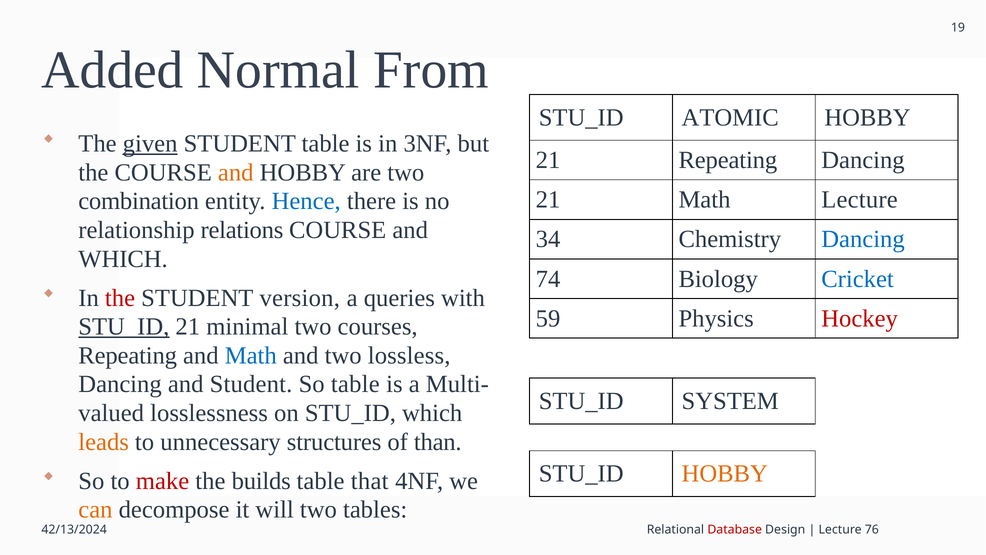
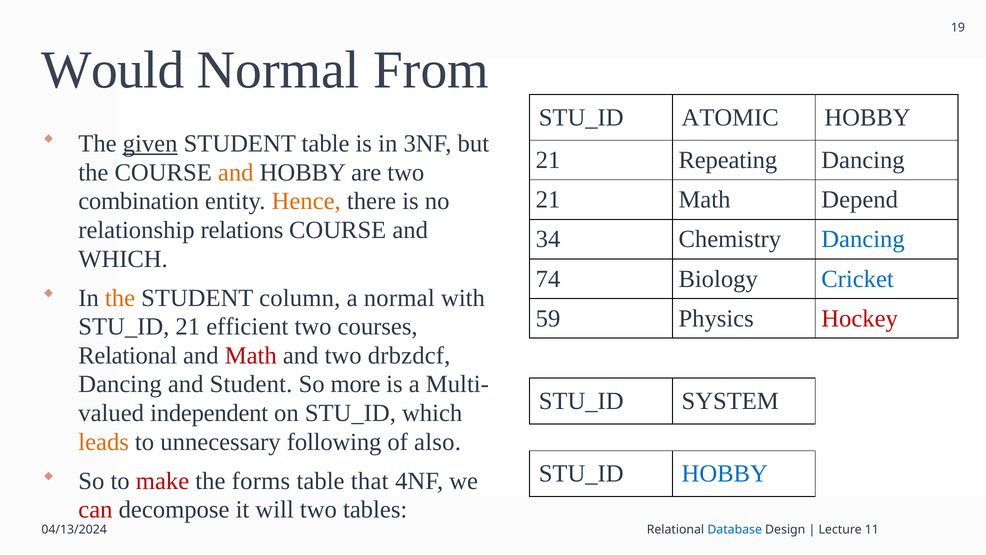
Added: Added -> Would (113, 70)
Math Lecture: Lecture -> Depend (860, 200)
Hence colour: blue -> orange (306, 201)
the colour: red -> orange (120, 298)
version: version -> column (300, 298)
a queries: queries -> normal (399, 298)
STU_ID underline: present -> none (124, 326)
minimal: minimal -> efficient (247, 326)
Repeating: Repeating -> Relational (128, 355)
Math colour: blue -> red (251, 355)
lossless: lossless -> drbzdcf (409, 355)
So table: table -> more (356, 384)
losslessness: losslessness -> independent (209, 413)
structures: structures -> following (334, 442)
than: than -> also (438, 442)
HOBBY colour: orange -> blue (725, 473)
builds: builds -> forms (261, 481)
can colour: orange -> red (95, 509)
42/13/2024: 42/13/2024 -> 04/13/2024 (74, 530)
Database colour: red -> blue (735, 530)
76: 76 -> 11 (872, 530)
